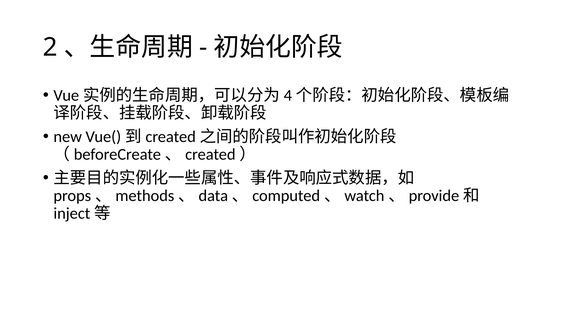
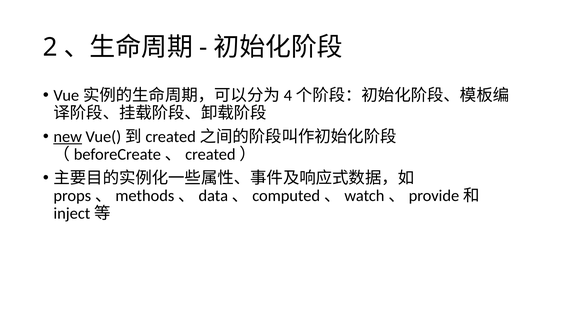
new underline: none -> present (68, 137)
